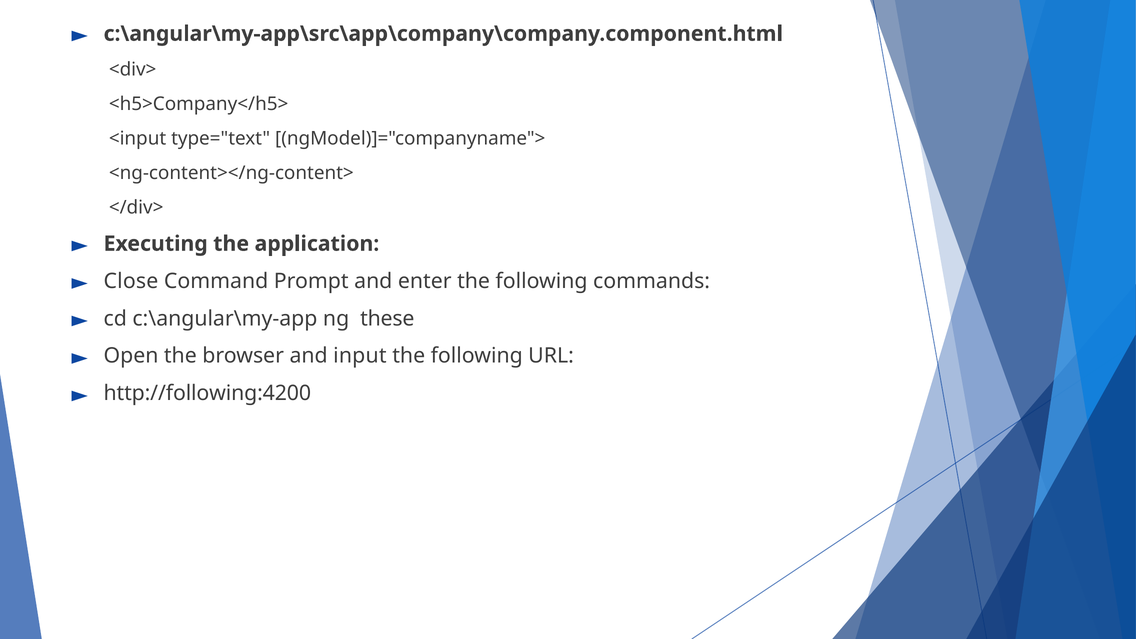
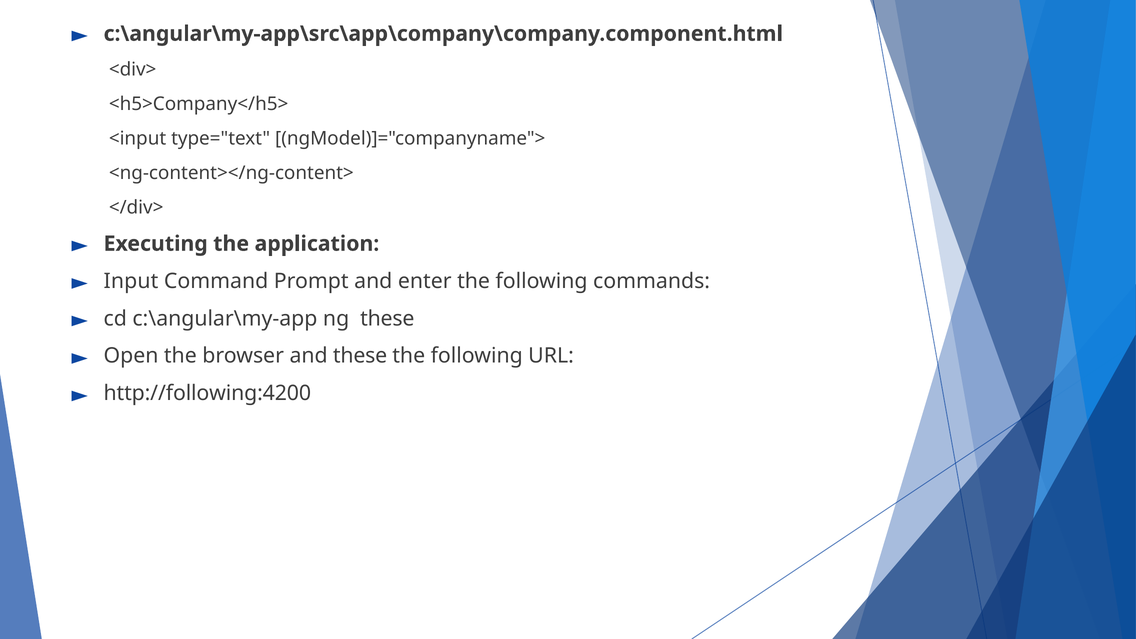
Close: Close -> Input (131, 281)
and input: input -> these (360, 356)
